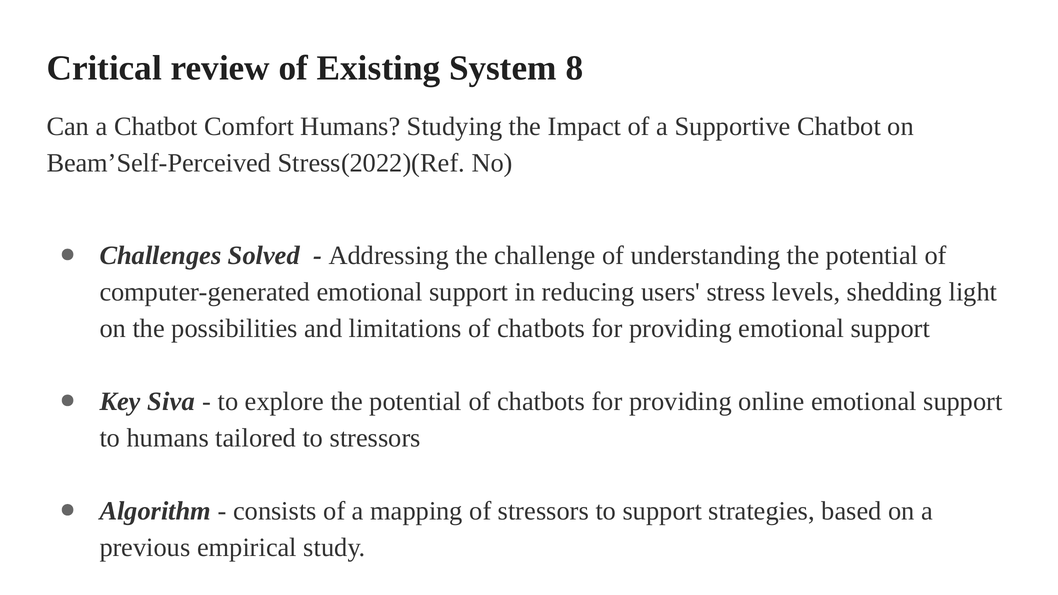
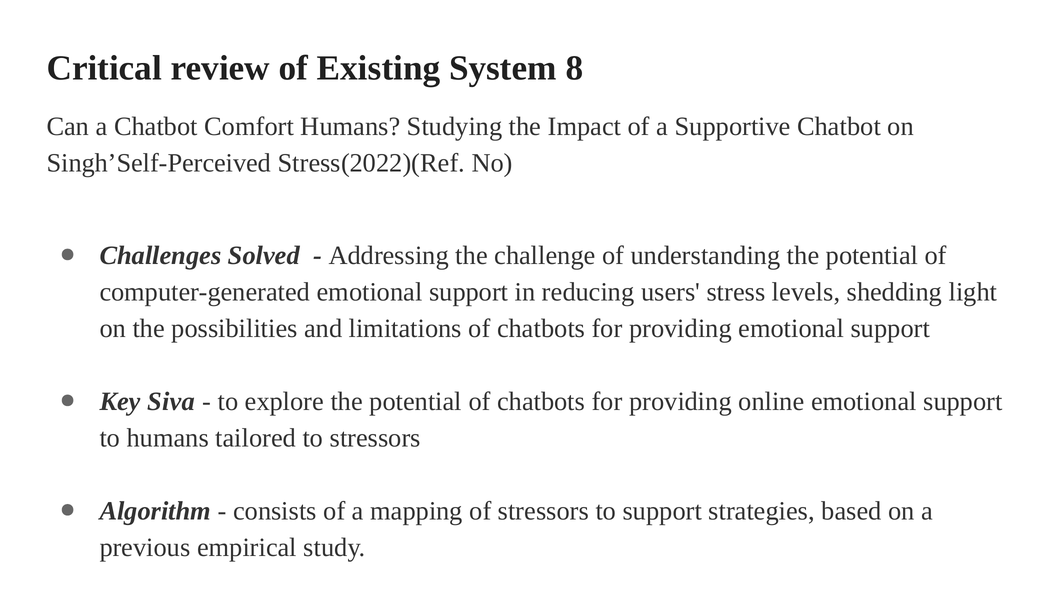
Beam’Self-Perceived: Beam’Self-Perceived -> Singh’Self-Perceived (159, 163)
